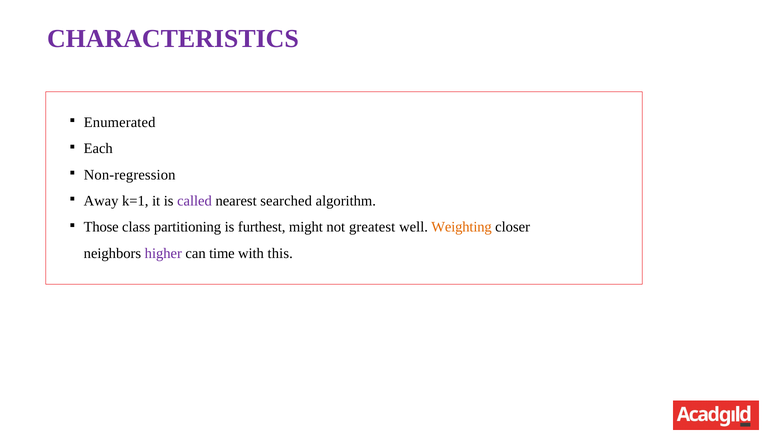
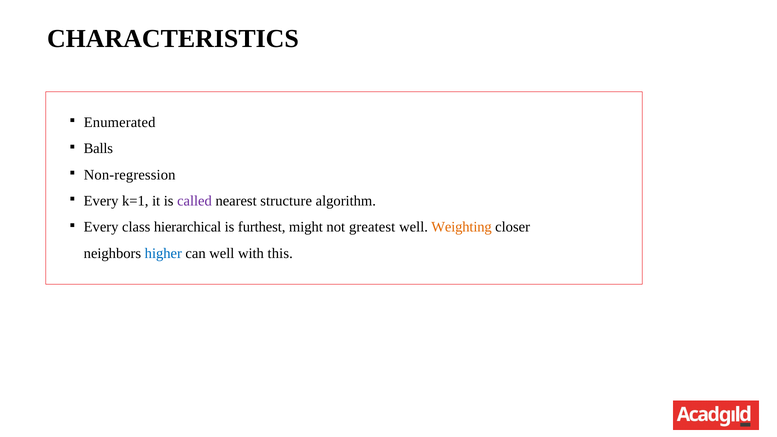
CHARACTERISTICS colour: purple -> black (173, 39)
Each: Each -> Balls (98, 149)
Away: Away -> Every (101, 201)
searched: searched -> structure (286, 201)
Those: Those -> Every (101, 227)
partitioning: partitioning -> hierarchical (188, 227)
higher colour: purple -> blue (163, 253)
can time: time -> well (222, 253)
